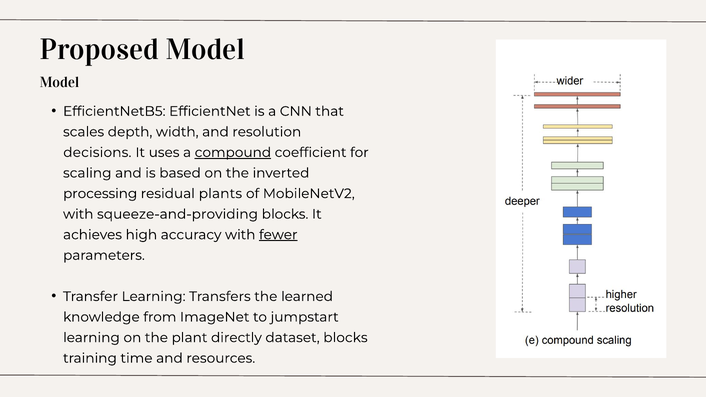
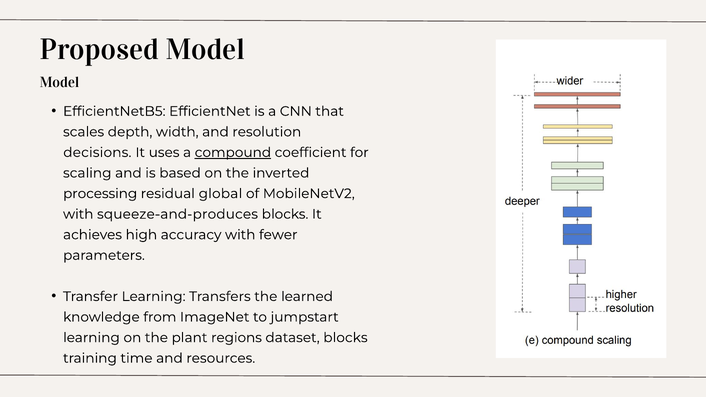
plants: plants -> global (220, 194)
squeeze-and-providing: squeeze-and-providing -> squeeze-and-produces (178, 214)
fewer underline: present -> none (278, 235)
directly: directly -> regions (236, 338)
